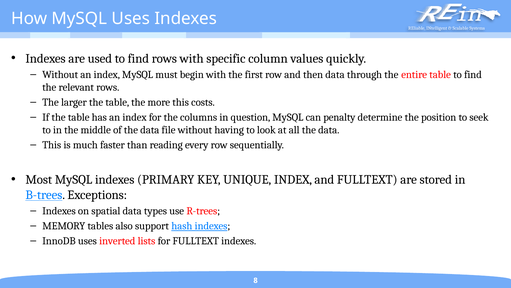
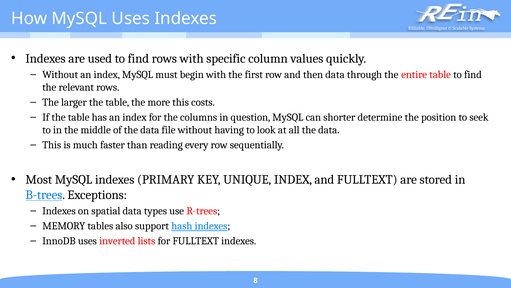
penalty: penalty -> shorter (339, 117)
